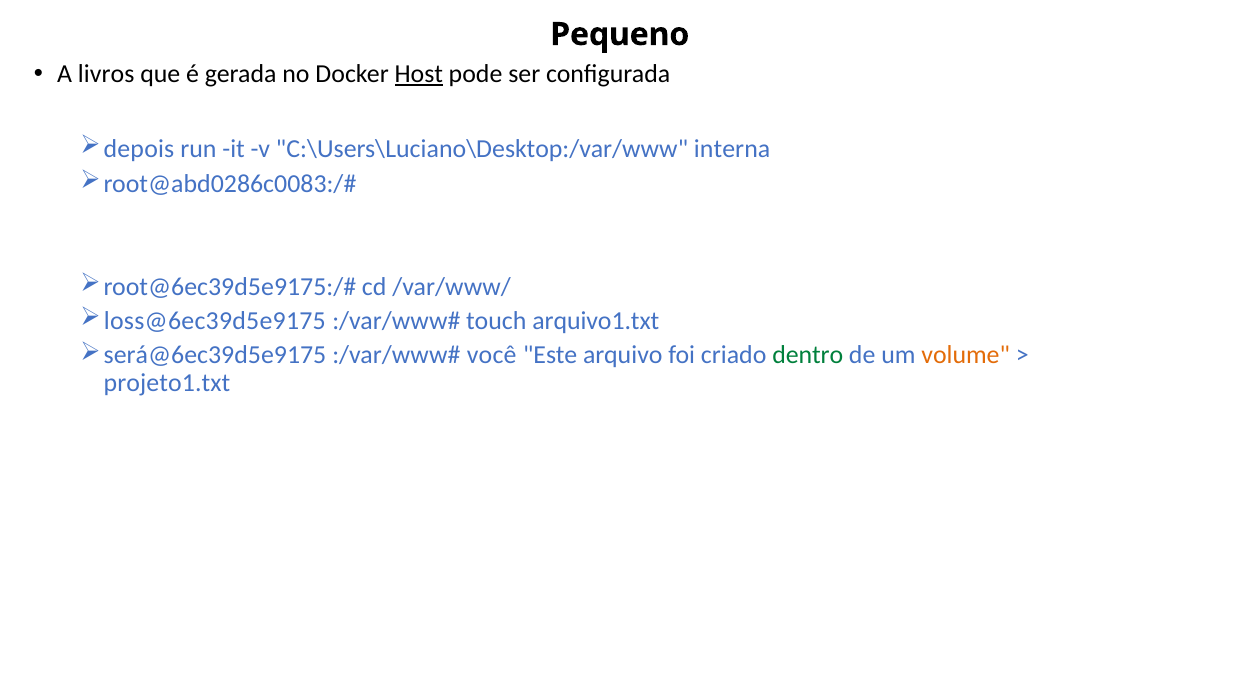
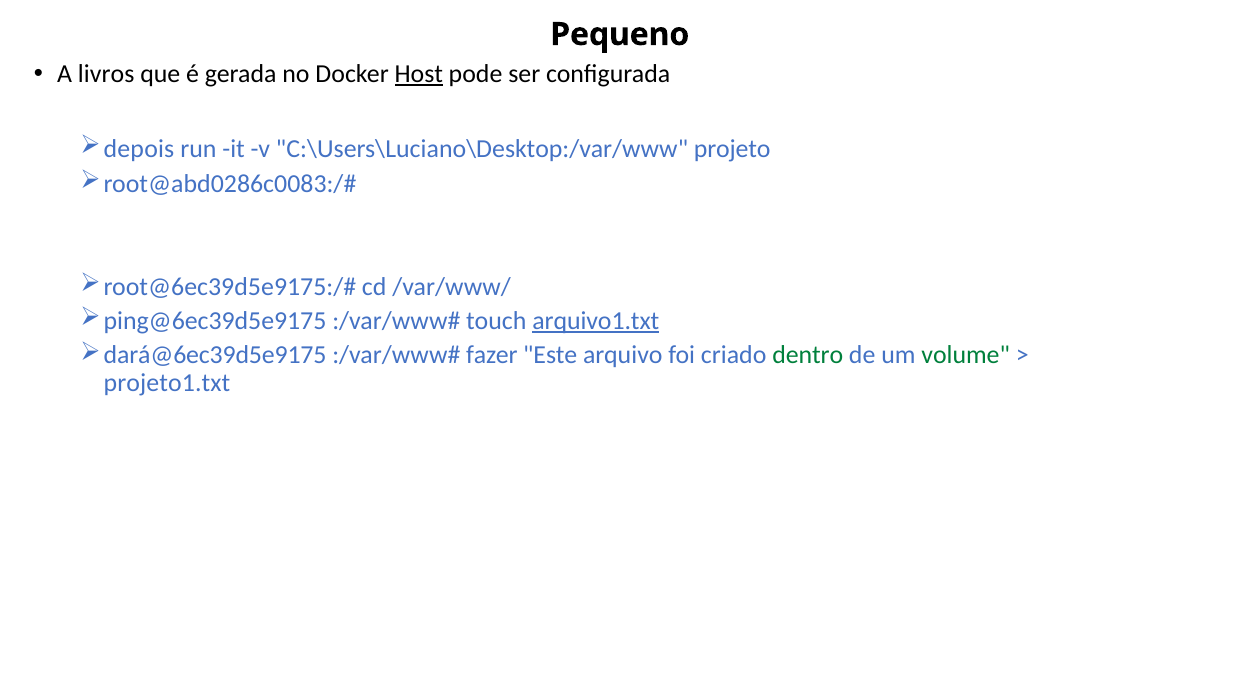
interna: interna -> projeto (732, 149)
loss@6ec39d5e9175: loss@6ec39d5e9175 -> ping@6ec39d5e9175 (215, 321)
arquivo1.txt underline: none -> present (596, 321)
será@6ec39d5e9175: será@6ec39d5e9175 -> dará@6ec39d5e9175 (215, 355)
você: você -> fazer (492, 355)
volume colour: orange -> green (966, 355)
